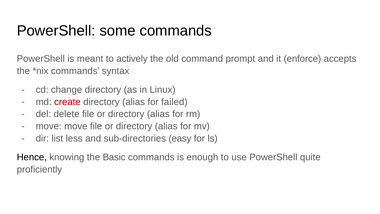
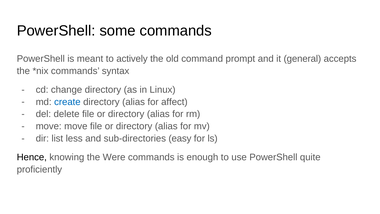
enforce: enforce -> general (302, 59)
create colour: red -> blue (67, 102)
failed: failed -> affect (174, 102)
Basic: Basic -> Were (114, 157)
